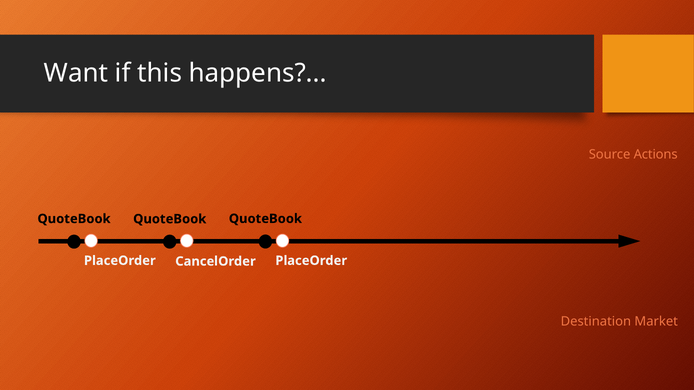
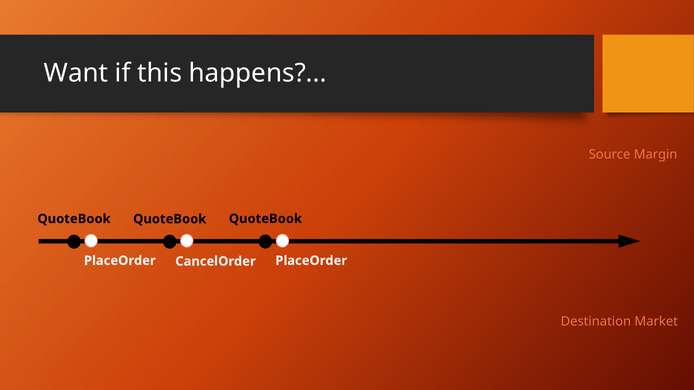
Actions: Actions -> Margin (656, 155)
